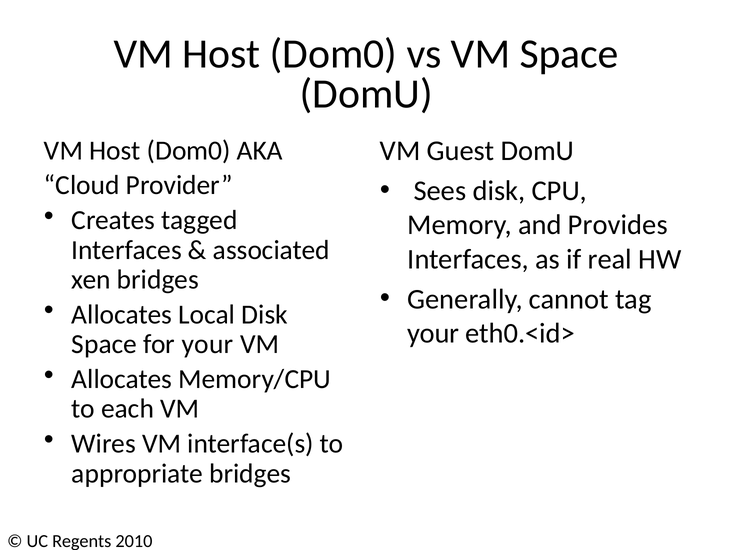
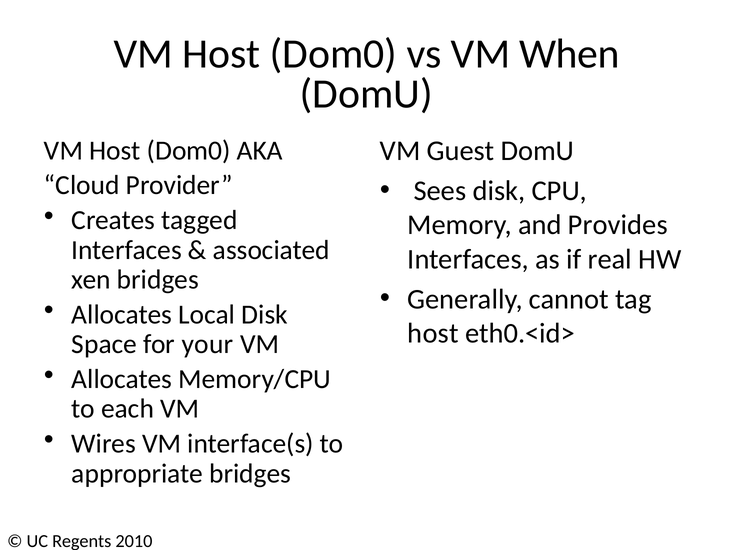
VM Space: Space -> When (569, 54)
your: your -> host (433, 333)
